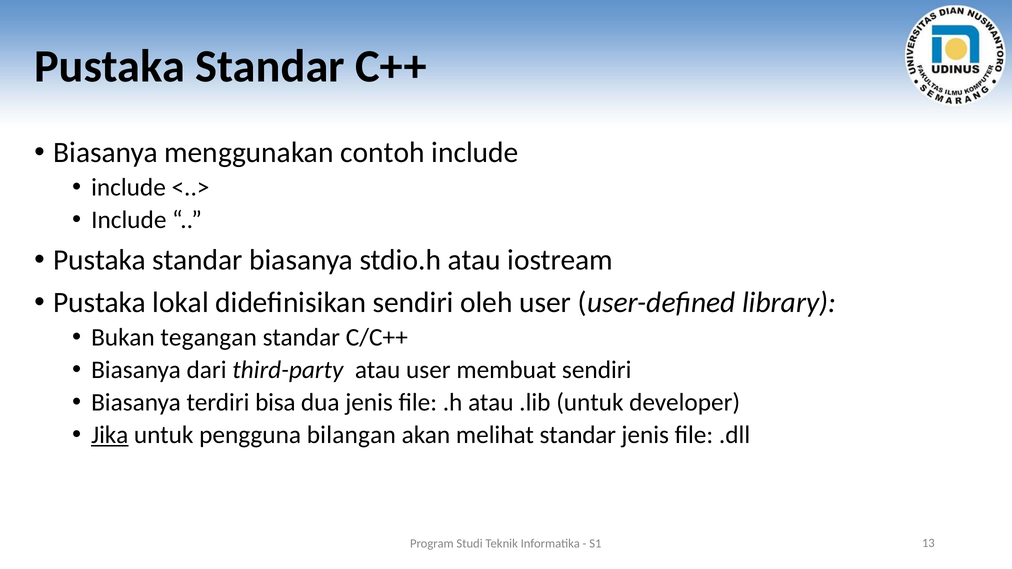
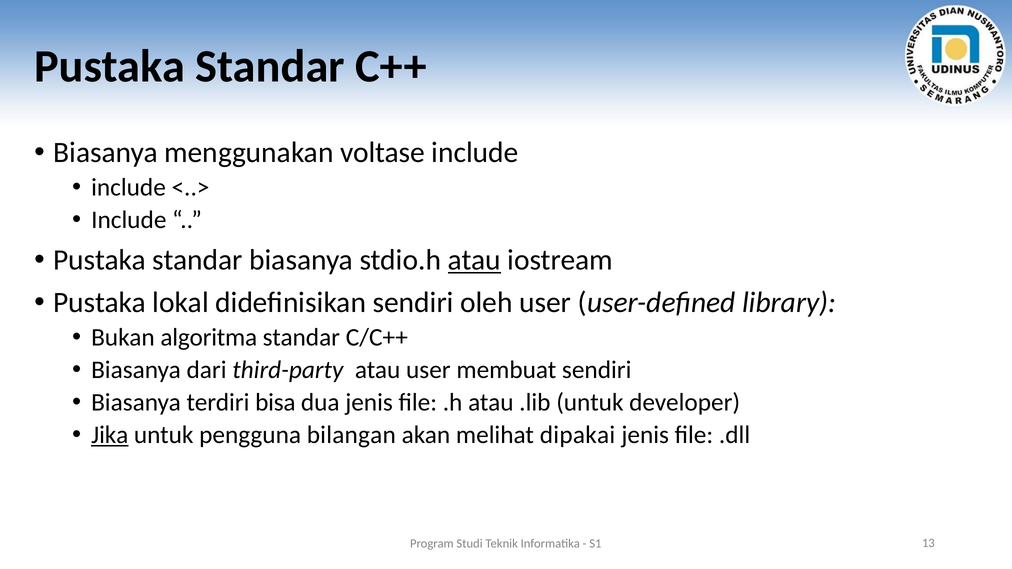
contoh: contoh -> voltase (383, 153)
atau underline: none -> present (474, 260)
tegangan: tegangan -> algoritma (209, 338)
melihat standar: standar -> dipakai (578, 435)
